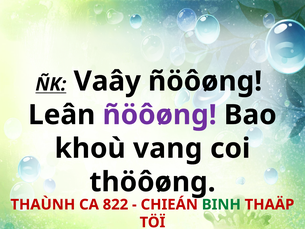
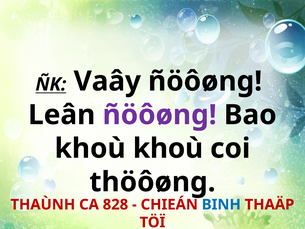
khoù vang: vang -> khoù (168, 148)
822: 822 -> 828 (115, 204)
BINH colour: green -> blue (221, 204)
